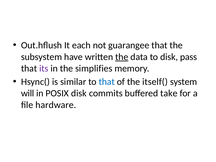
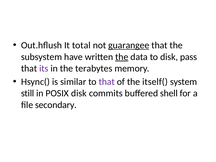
each: each -> total (81, 45)
guarangee underline: none -> present (129, 45)
simplifies: simplifies -> terabytes (94, 68)
that colour: blue -> purple (107, 82)
will: will -> still (28, 93)
take: take -> shell (169, 93)
hardware: hardware -> secondary (56, 105)
